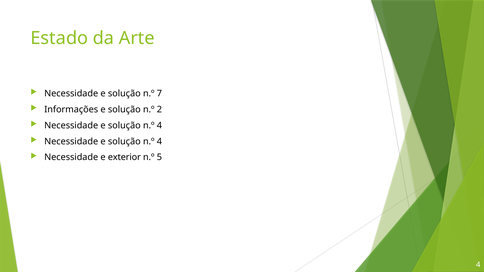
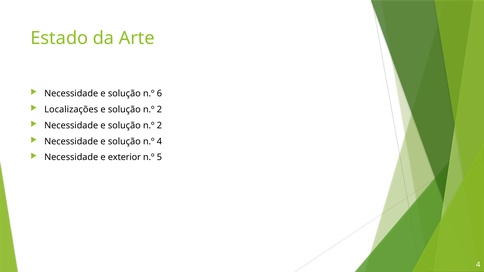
7: 7 -> 6 (159, 94)
Informações: Informações -> Localizações (71, 110)
4: 4 -> 2 (159, 126)
